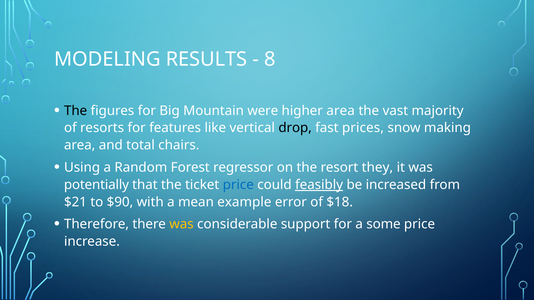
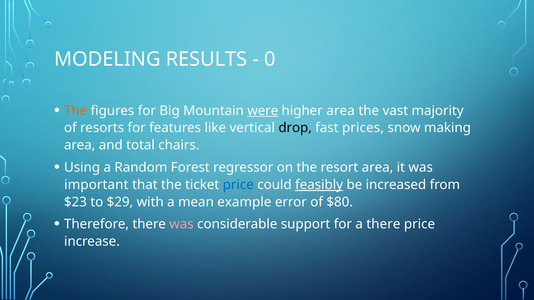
8: 8 -> 0 (270, 59)
The colour: black -> orange (76, 111)
were underline: none -> present (263, 111)
resort they: they -> area (377, 168)
potentially: potentially -> important (96, 185)
$21: $21 -> $23 (75, 202)
$90: $90 -> $29 (120, 202)
$18: $18 -> $80 (340, 202)
was colour: yellow -> pink (181, 225)
a some: some -> there (383, 225)
